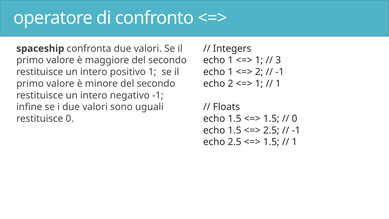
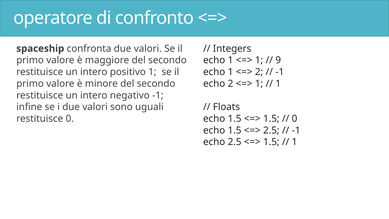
3: 3 -> 9 (278, 60)
